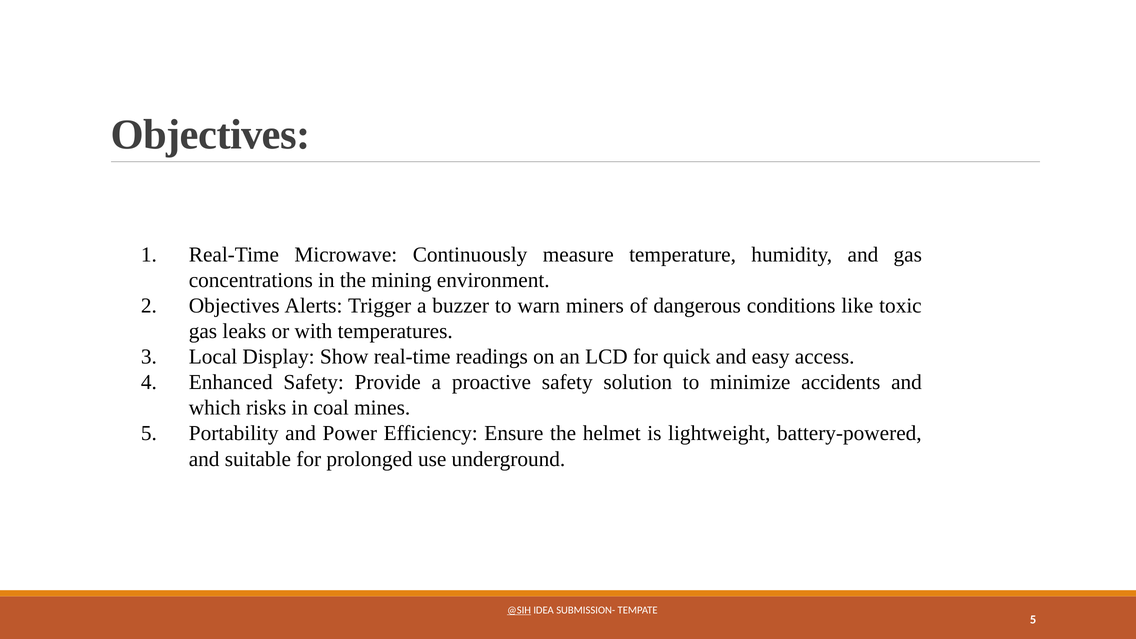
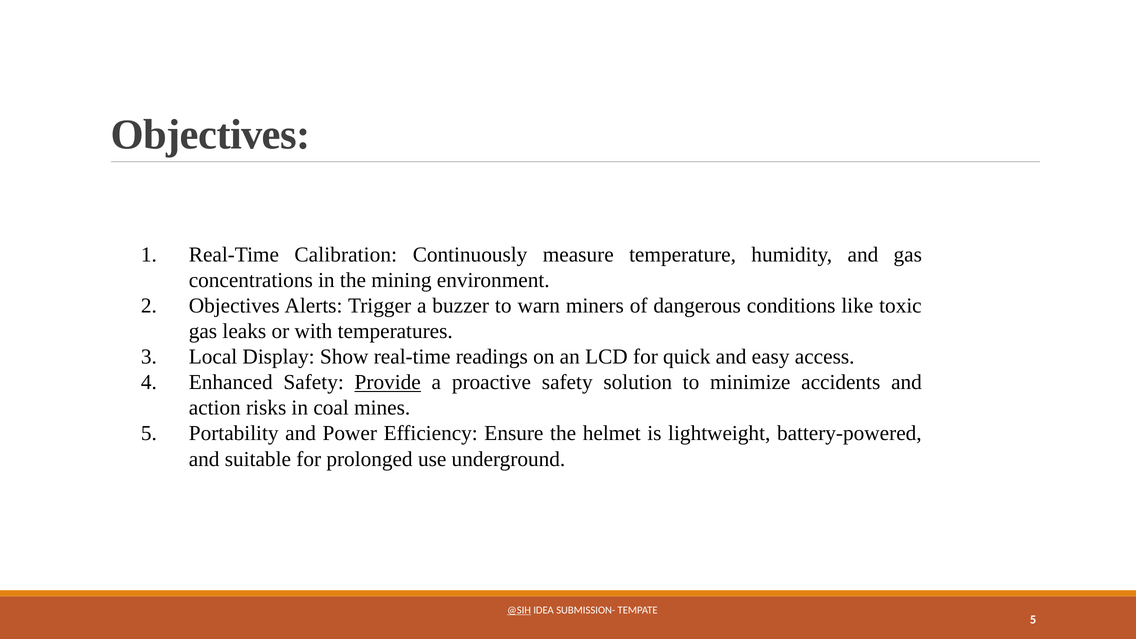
Microwave: Microwave -> Calibration (346, 255)
Provide underline: none -> present (388, 382)
which: which -> action (215, 408)
